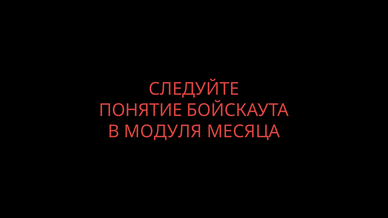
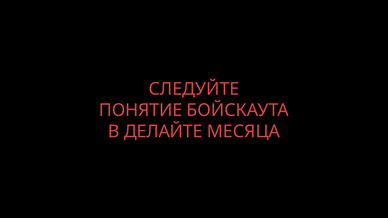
МОДУЛЯ: МОДУЛЯ -> ДЕЛАЙТЕ (163, 132)
